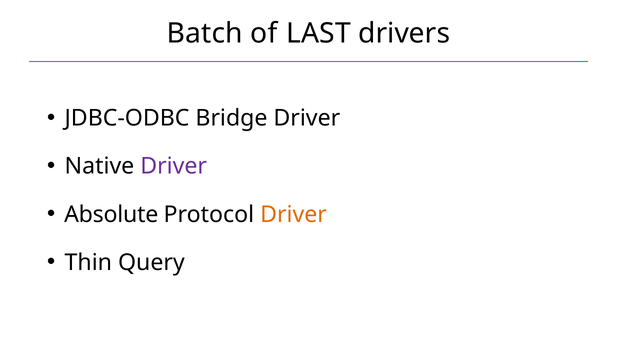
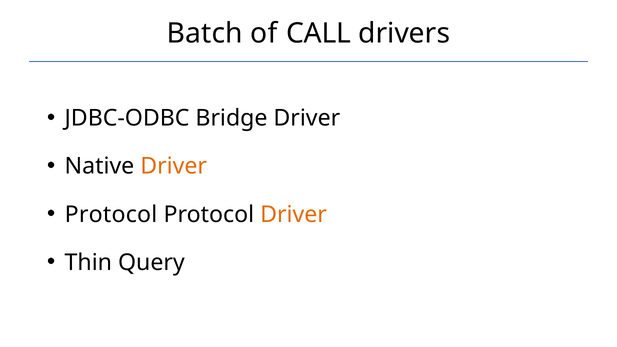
LAST: LAST -> CALL (319, 33)
Driver colour: purple -> orange (174, 166)
Absolute: Absolute -> Protocol (111, 214)
